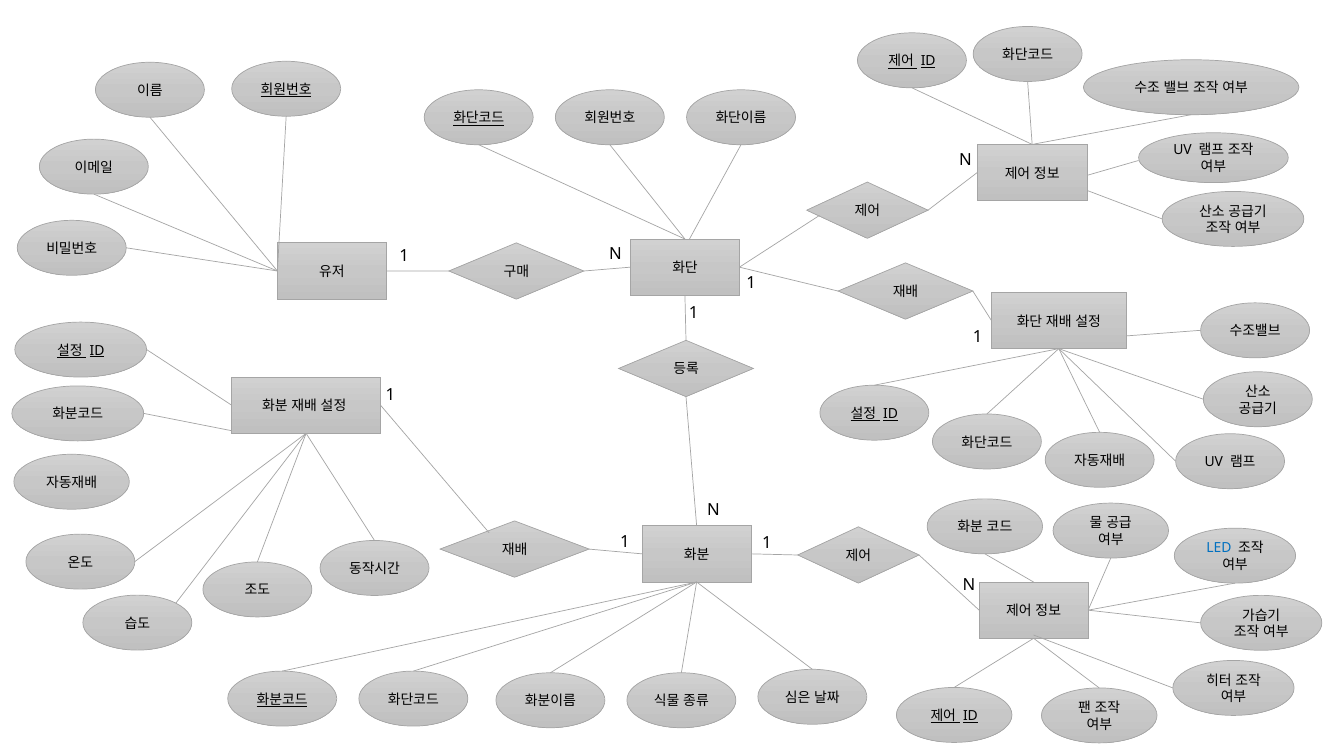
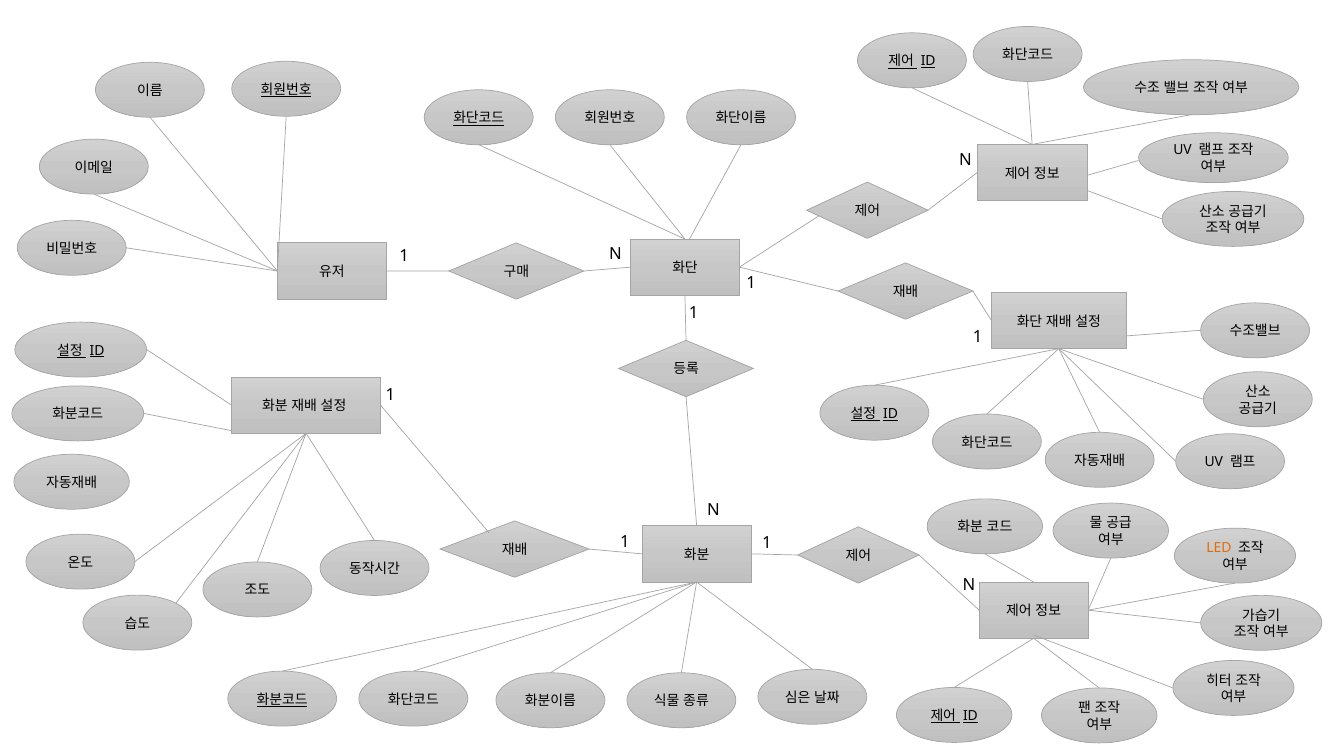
LED colour: blue -> orange (1219, 549)
